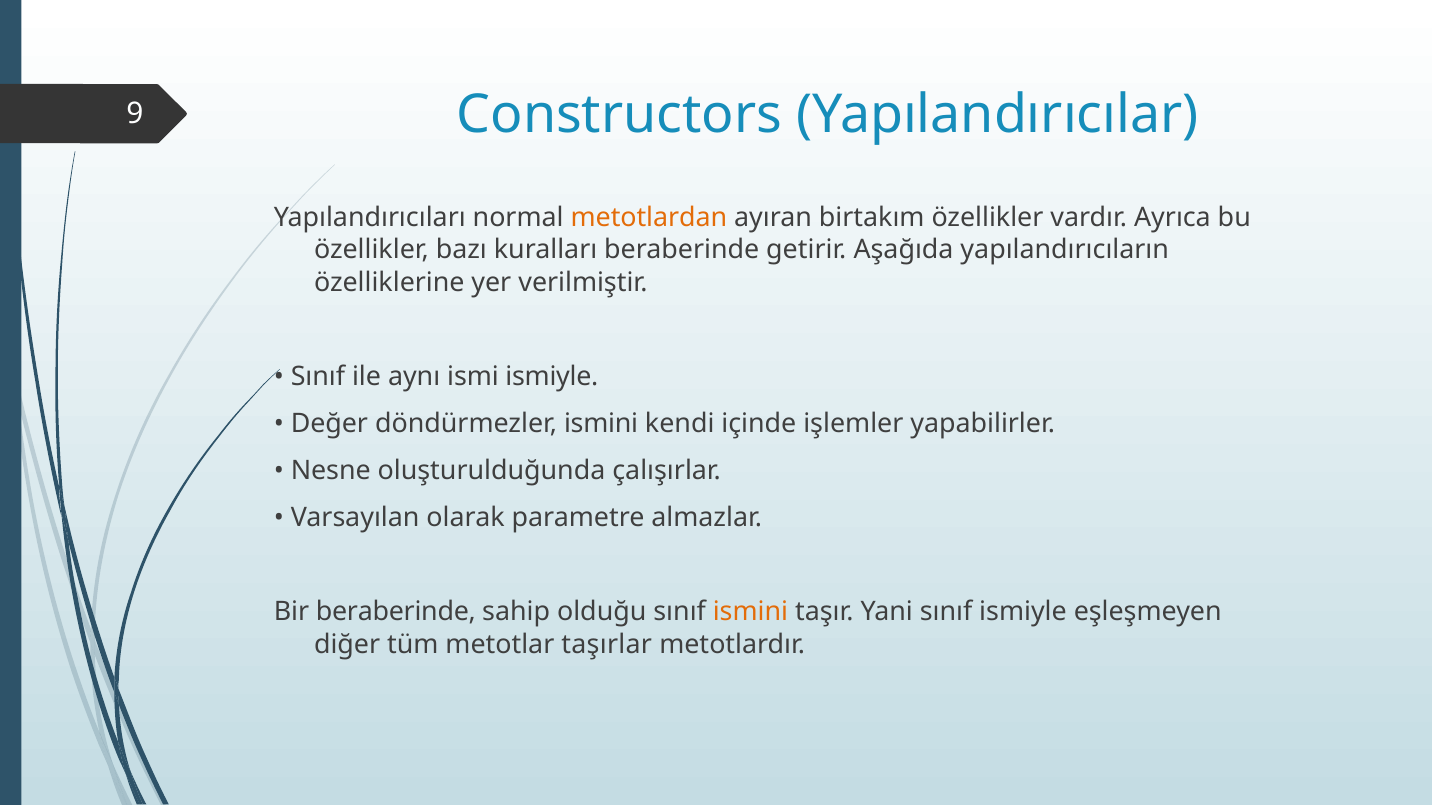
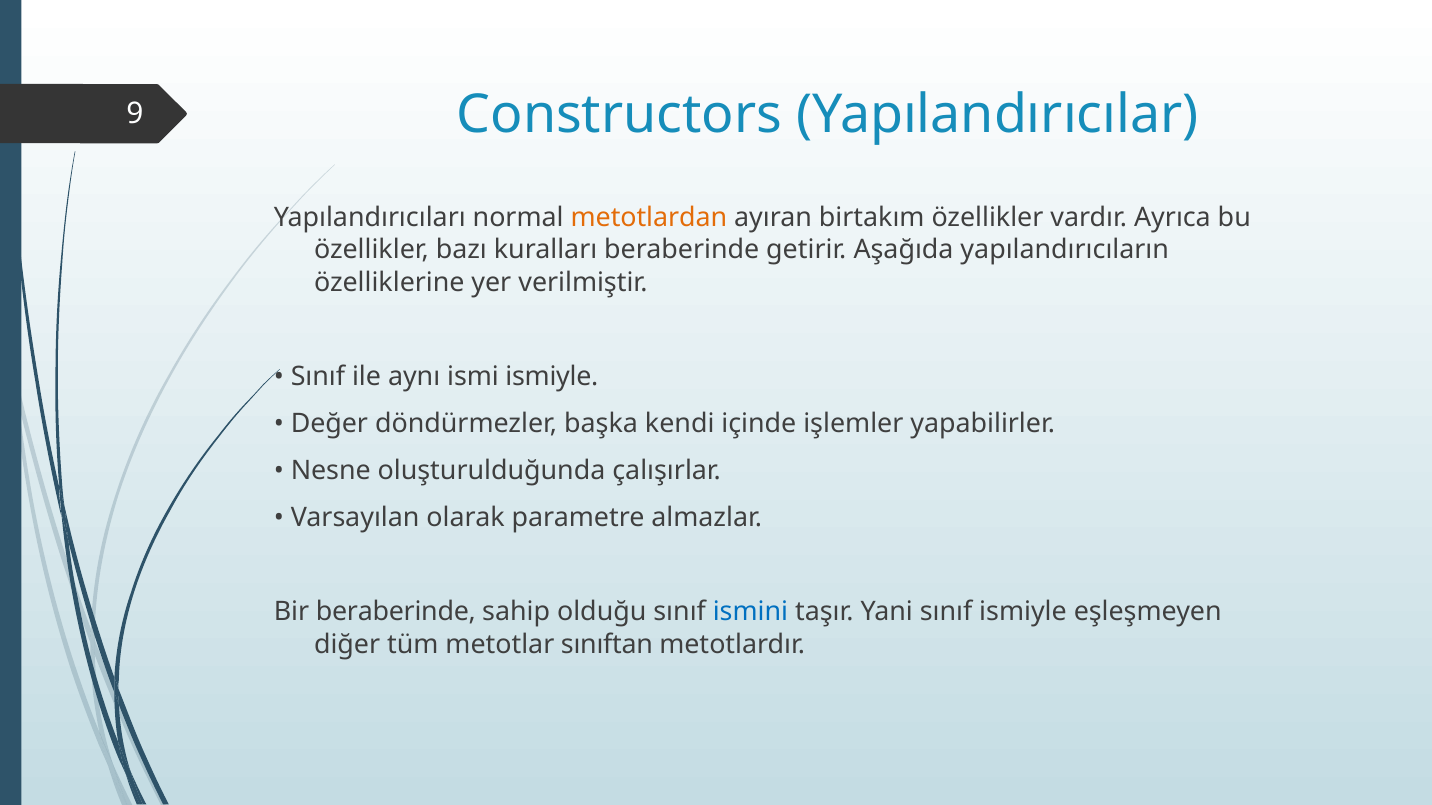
döndürmezler ismini: ismini -> başka (601, 424)
ismini colour: orange -> blue (750, 612)
taşırlar: taşırlar -> sınıftan (607, 645)
